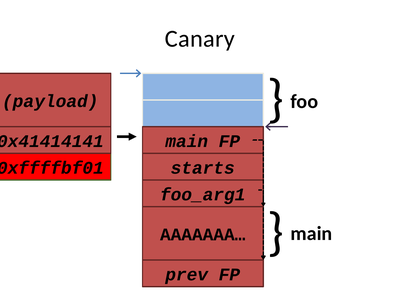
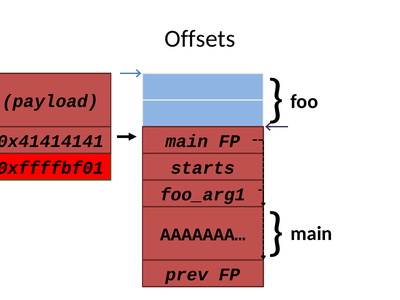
Canary: Canary -> Offsets (200, 39)
